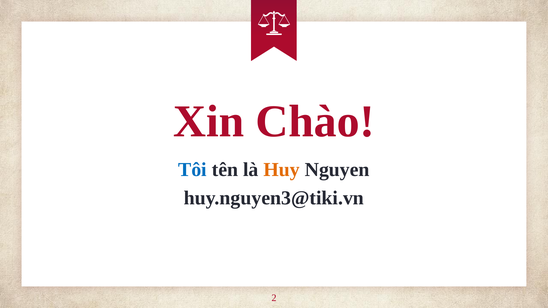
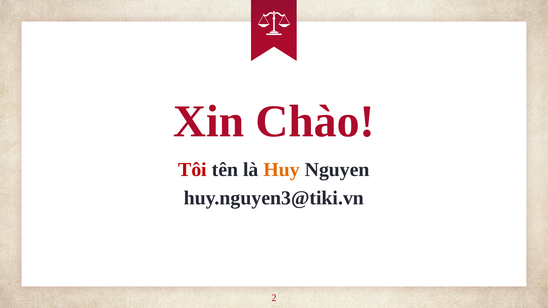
Tôi colour: blue -> red (193, 170)
